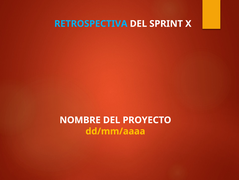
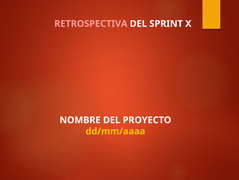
RETROSPECTIVA colour: light blue -> pink (91, 24)
